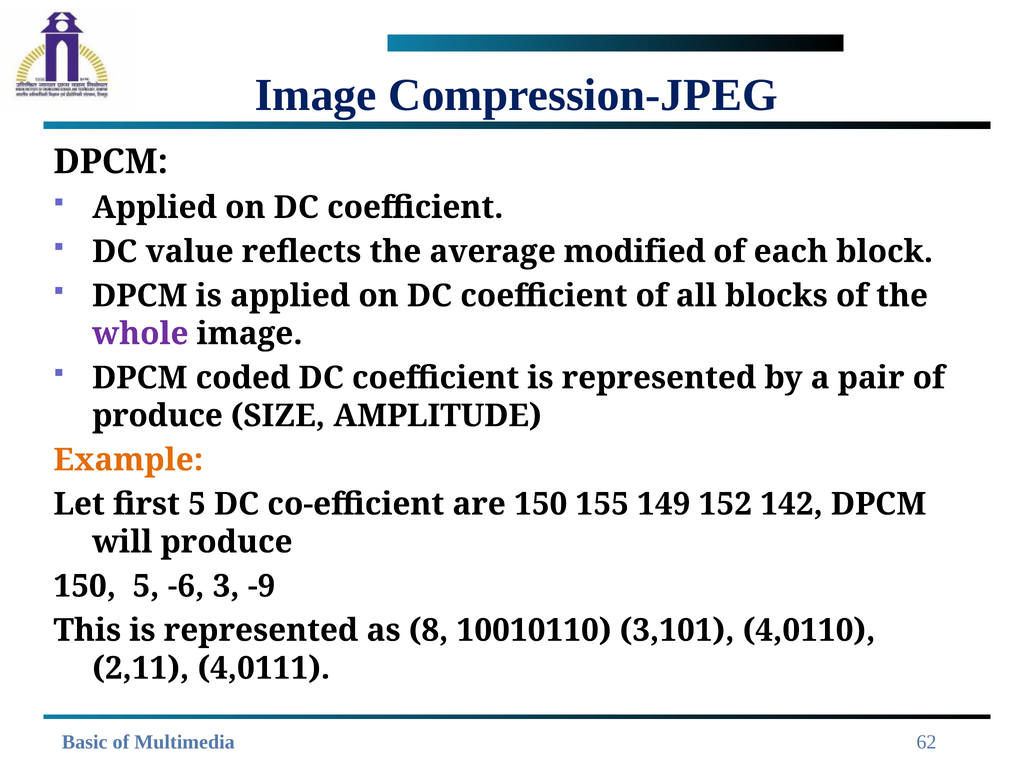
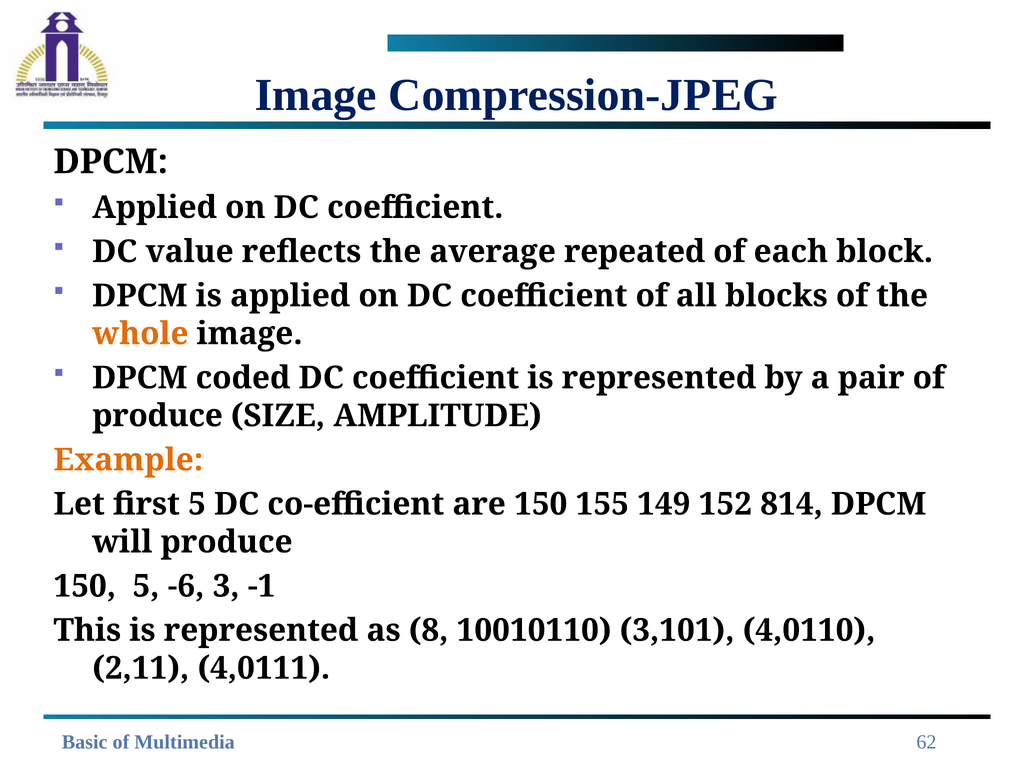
modified: modified -> repeated (635, 252)
whole colour: purple -> orange (140, 334)
142: 142 -> 814 (792, 504)
-9: -9 -> -1 (262, 586)
